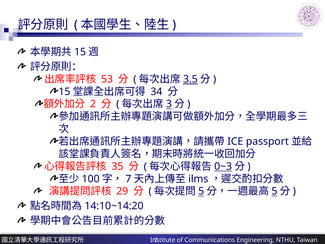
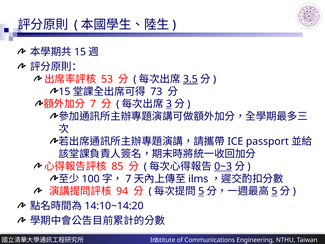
34: 34 -> 73 (156, 91)
2: 2 -> 7 (93, 104)
35: 35 -> 85 (117, 166)
29: 29 -> 94 (122, 191)
